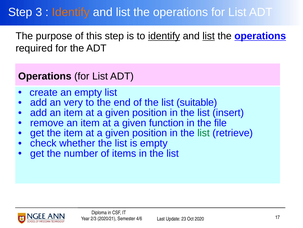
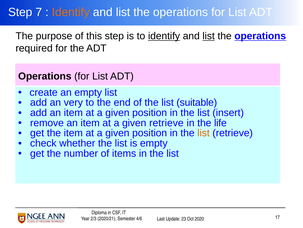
3: 3 -> 7 (39, 12)
given function: function -> retrieve (166, 123)
file: file -> life (220, 123)
list colour: green -> orange (204, 133)
